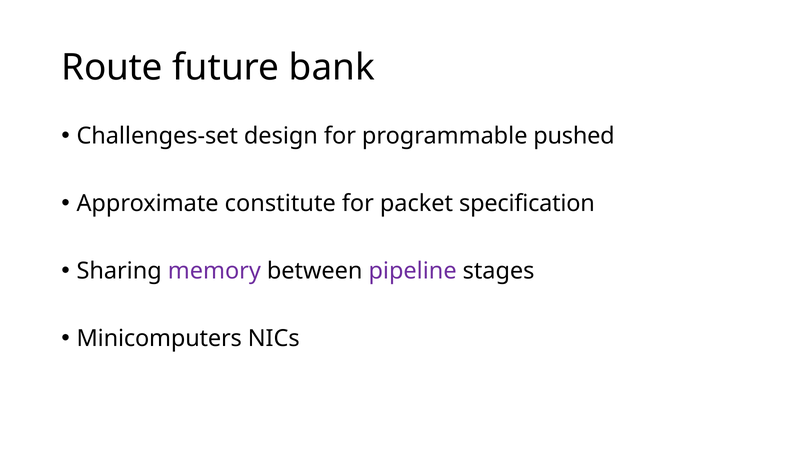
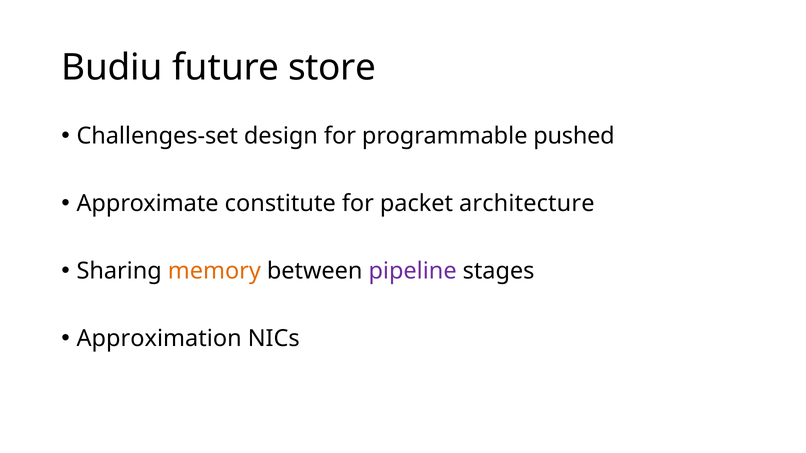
Route: Route -> Budiu (112, 68)
bank: bank -> store (332, 68)
specification: specification -> architecture (527, 204)
memory colour: purple -> orange (214, 271)
Minicomputers: Minicomputers -> Approximation (159, 339)
